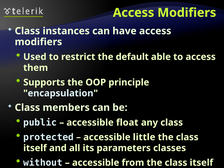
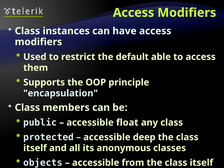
little: little -> deep (144, 137)
parameters: parameters -> anonymous (124, 148)
without: without -> objects (43, 163)
